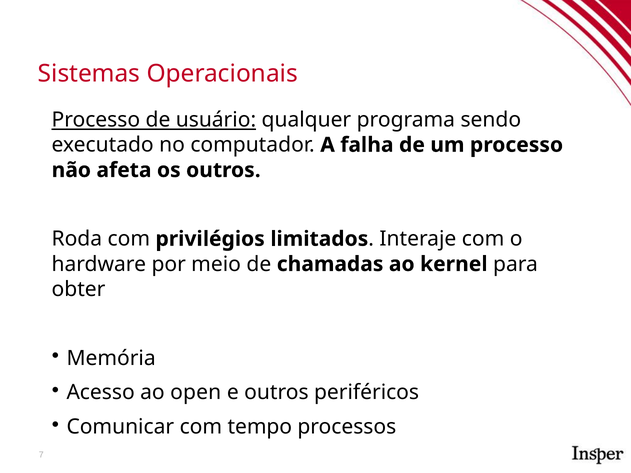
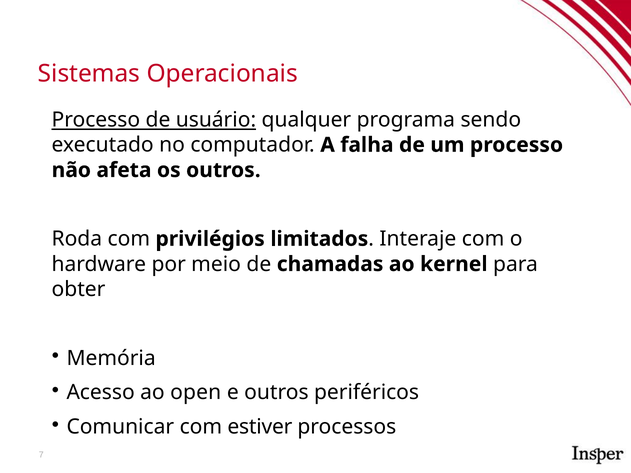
tempo: tempo -> estiver (260, 427)
